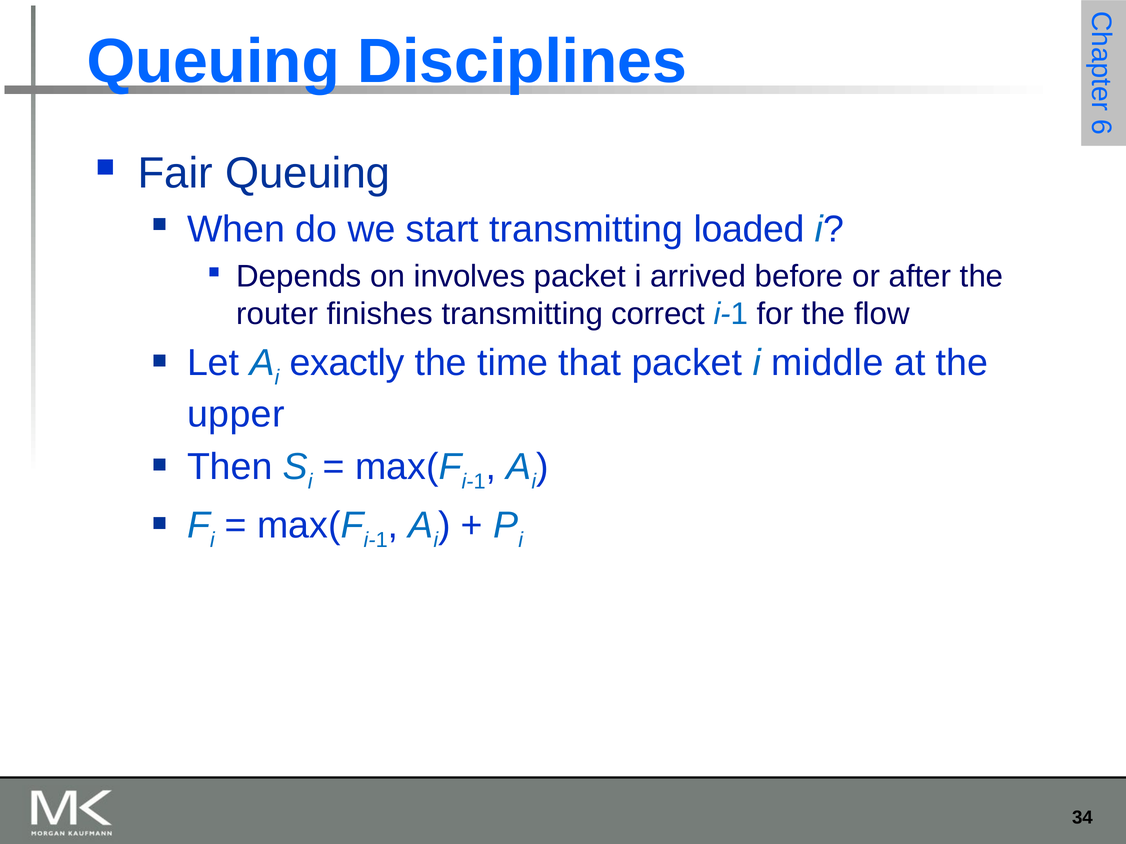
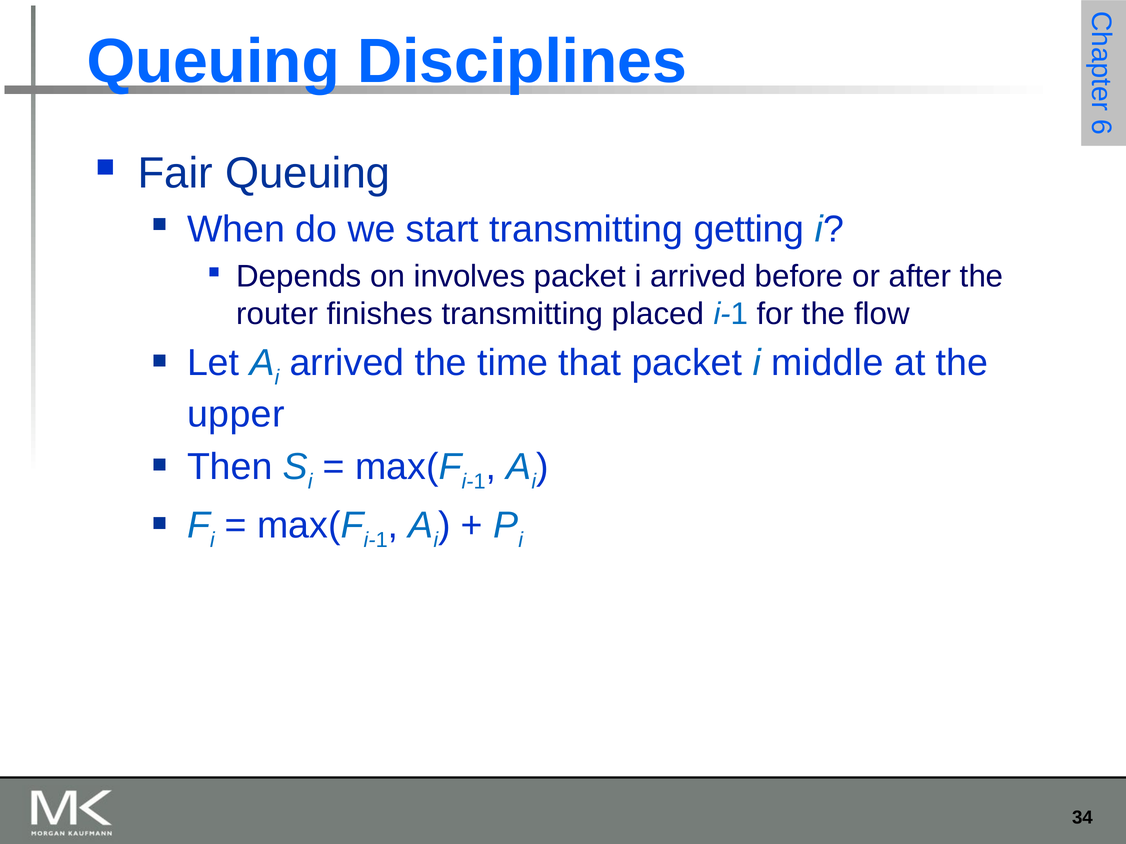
loaded: loaded -> getting (749, 229)
correct: correct -> placed (658, 314)
exactly: exactly -> arrived (347, 363)
